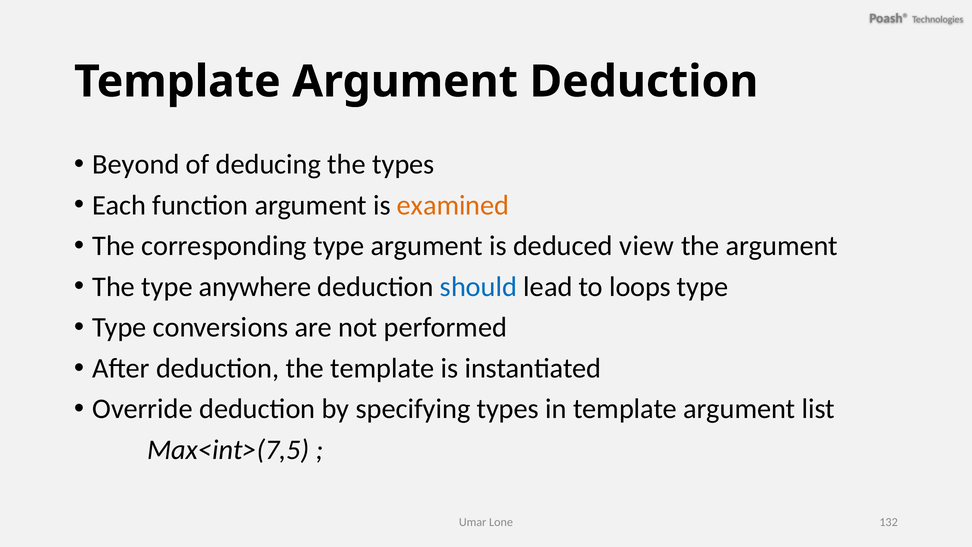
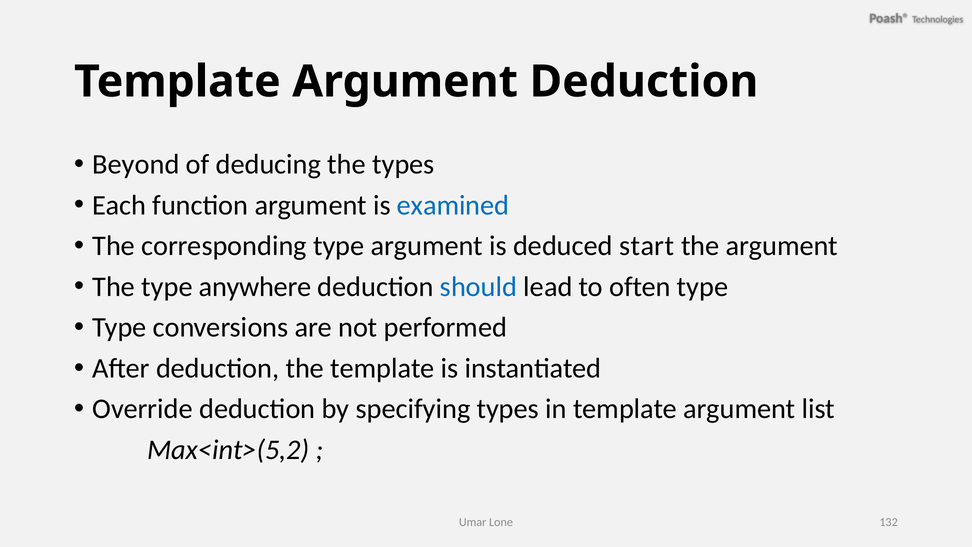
examined colour: orange -> blue (453, 205)
view: view -> start (647, 246)
loops: loops -> often (640, 287)
Max<int>(7,5: Max<int>(7,5 -> Max<int>(5,2 (228, 450)
